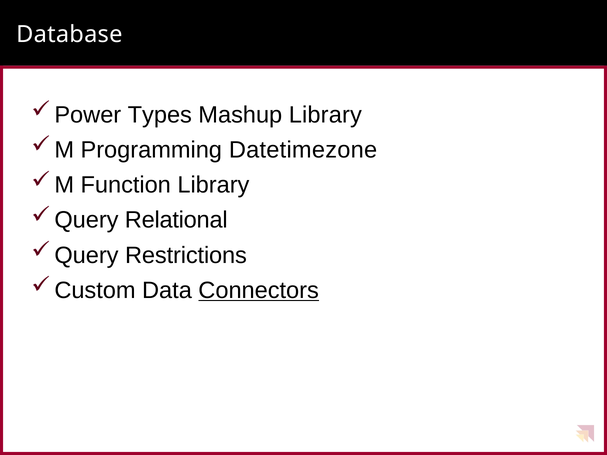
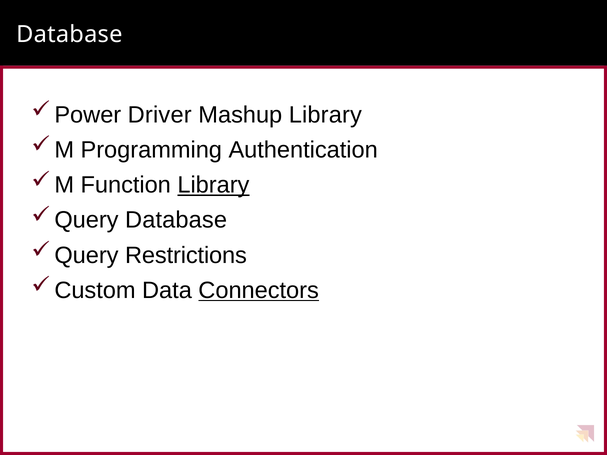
Types: Types -> Driver (160, 115)
Datetimezone: Datetimezone -> Authentication (303, 150)
Library underline: none -> present (213, 185)
Relational: Relational -> Database (176, 220)
